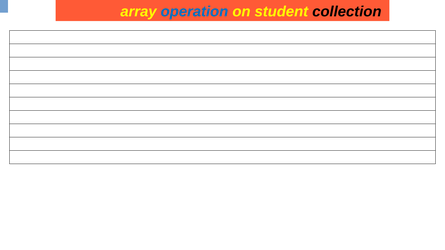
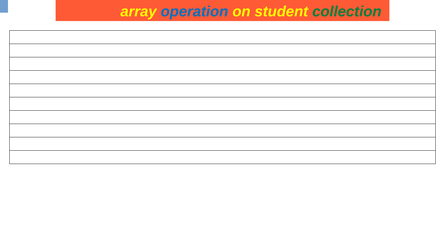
collection colour: black -> green (347, 12)
